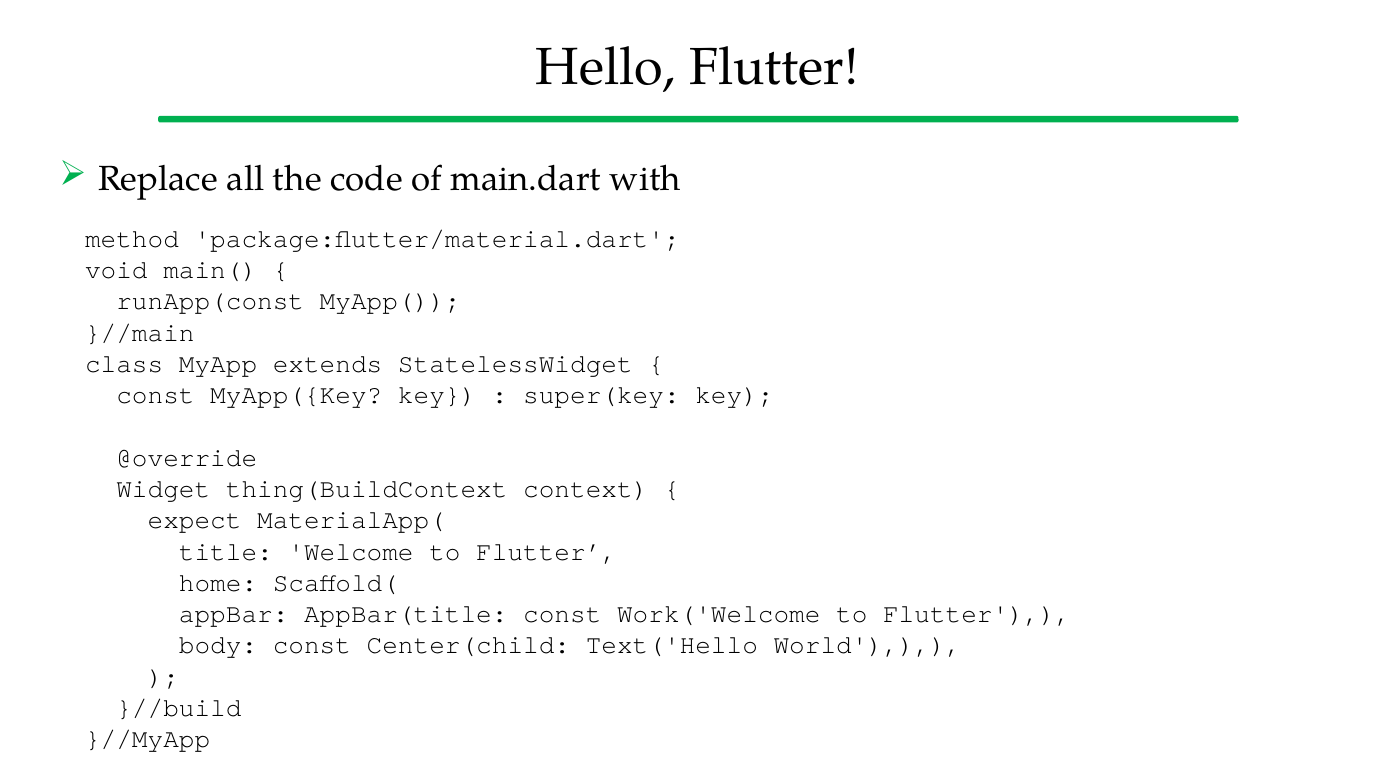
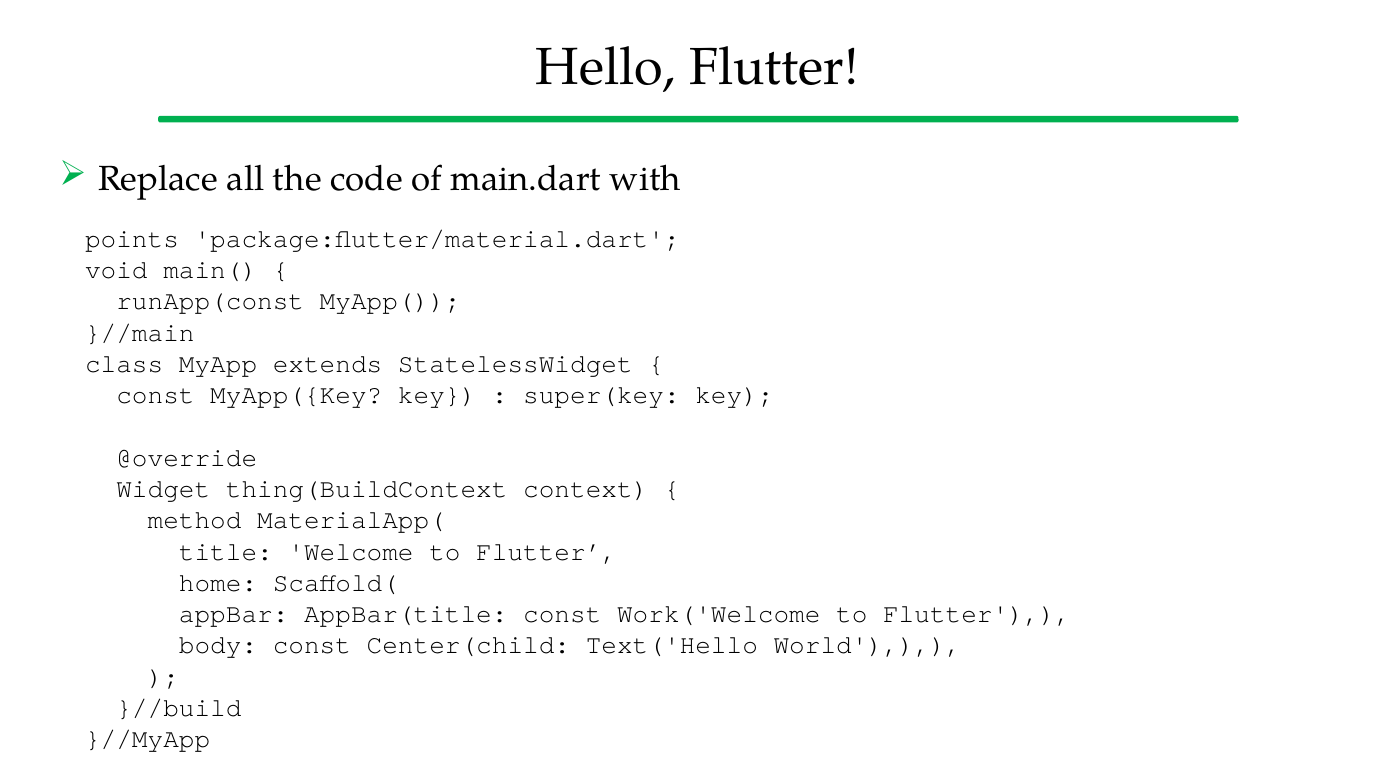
method: method -> points (132, 239)
expect: expect -> method (195, 520)
